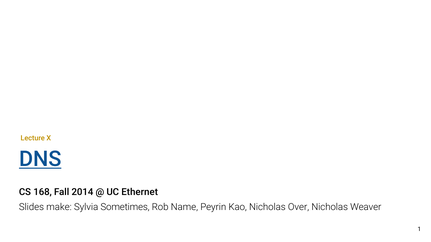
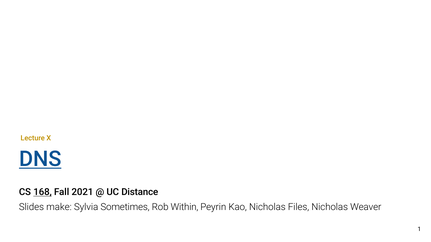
168 underline: none -> present (43, 192)
2014: 2014 -> 2021 (82, 192)
Ethernet: Ethernet -> Distance (140, 192)
Name: Name -> Within (184, 207)
Over: Over -> Files (299, 207)
